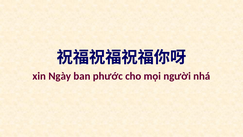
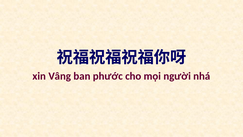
Ngày: Ngày -> Vâng (60, 76)
